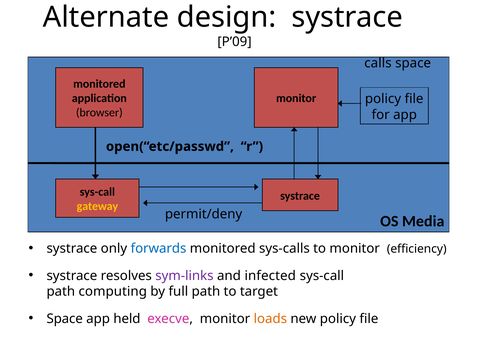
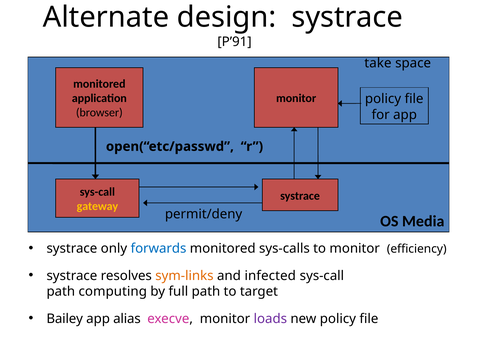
P’09: P’09 -> P’91 (235, 42)
calls: calls -> take (378, 63)
sym-links colour: purple -> orange (184, 275)
Space: Space -> Bailey (65, 318)
held: held -> alias (127, 318)
loads colour: orange -> purple (270, 318)
